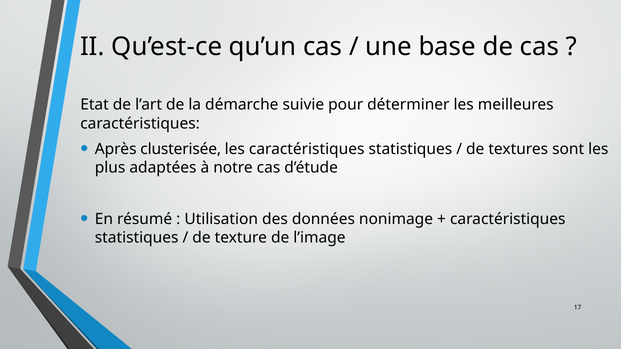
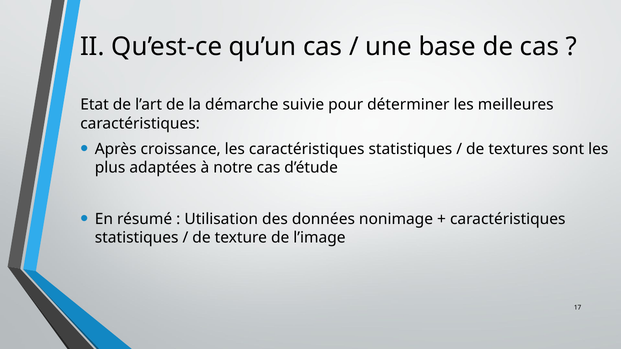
clusterisée: clusterisée -> croissance (181, 149)
